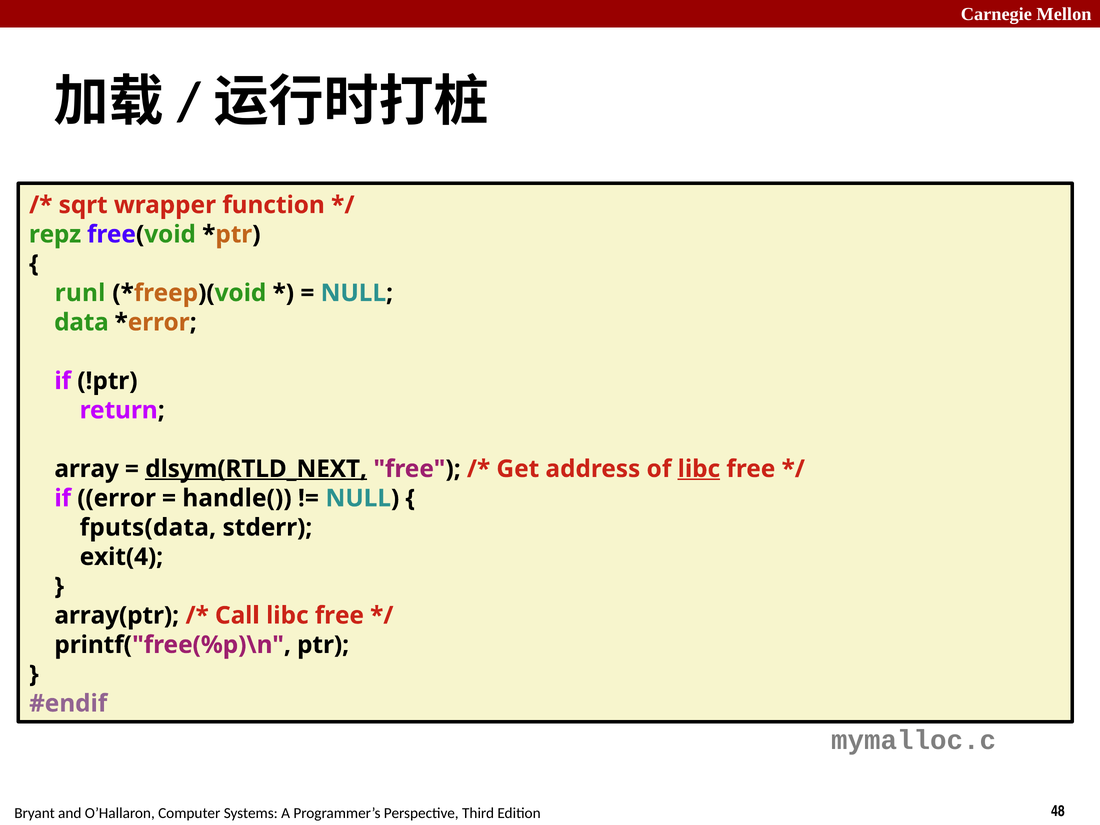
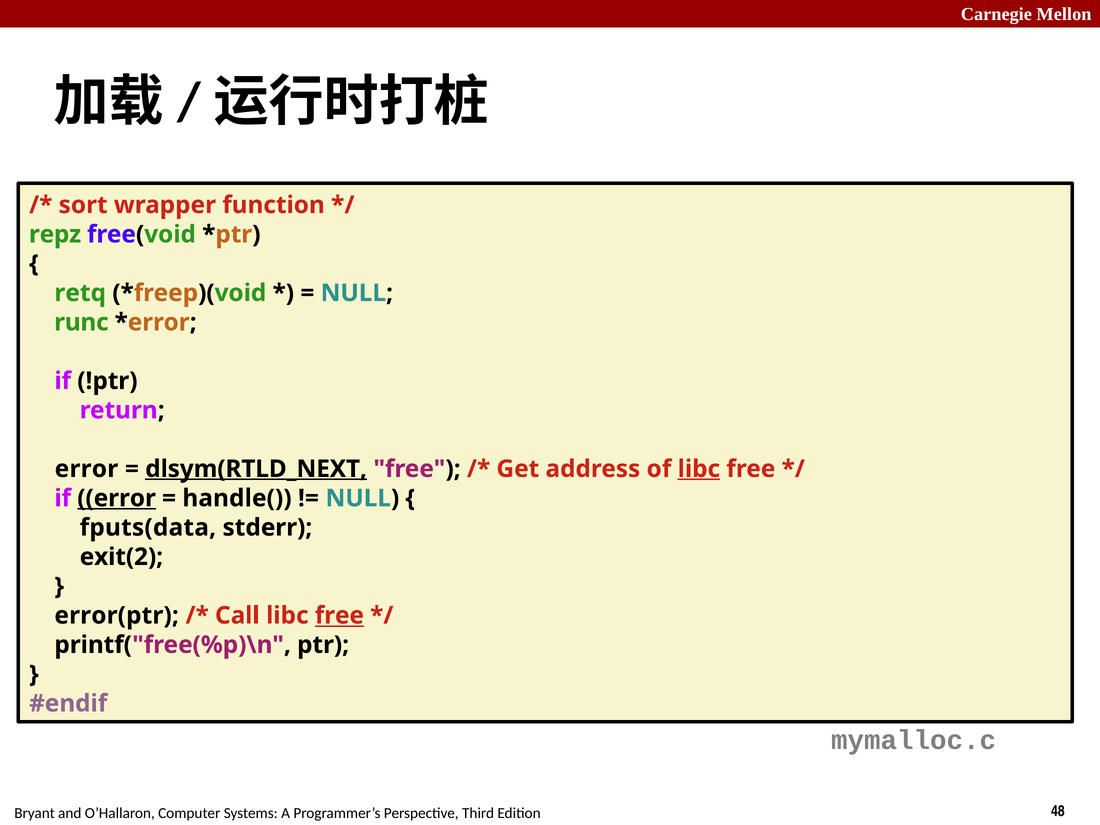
sqrt: sqrt -> sort (83, 205)
runl: runl -> retq (80, 293)
data: data -> runc (81, 322)
array: array -> error (86, 469)
error underline: none -> present (117, 498)
exit(4: exit(4 -> exit(2 (121, 557)
array(ptr: array(ptr -> error(ptr (117, 616)
free underline: none -> present (339, 616)
